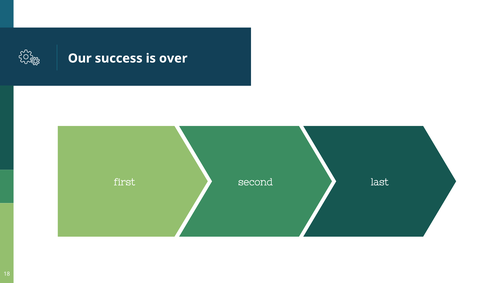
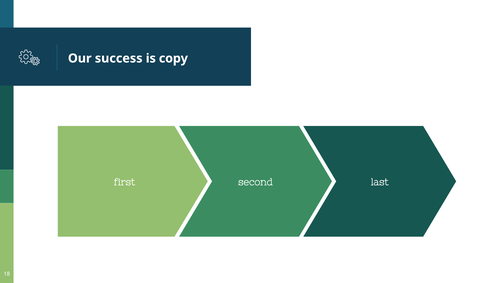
over: over -> copy (173, 58)
